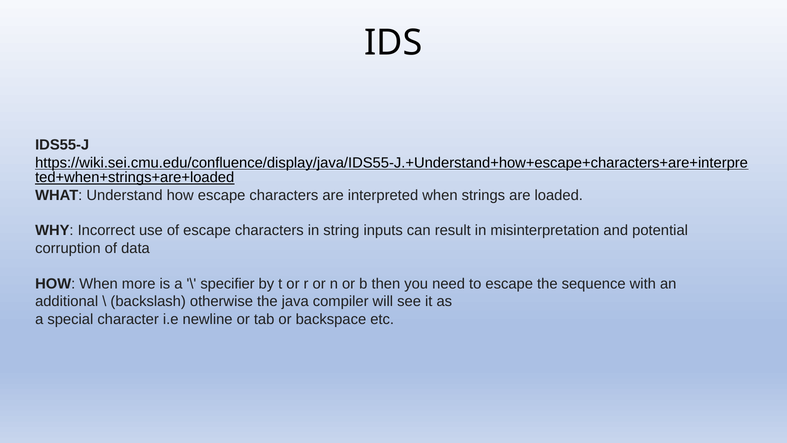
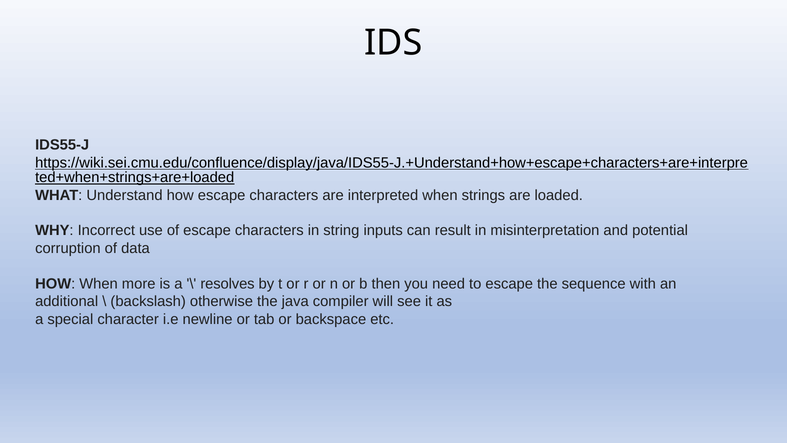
specifier: specifier -> resolves (228, 284)
